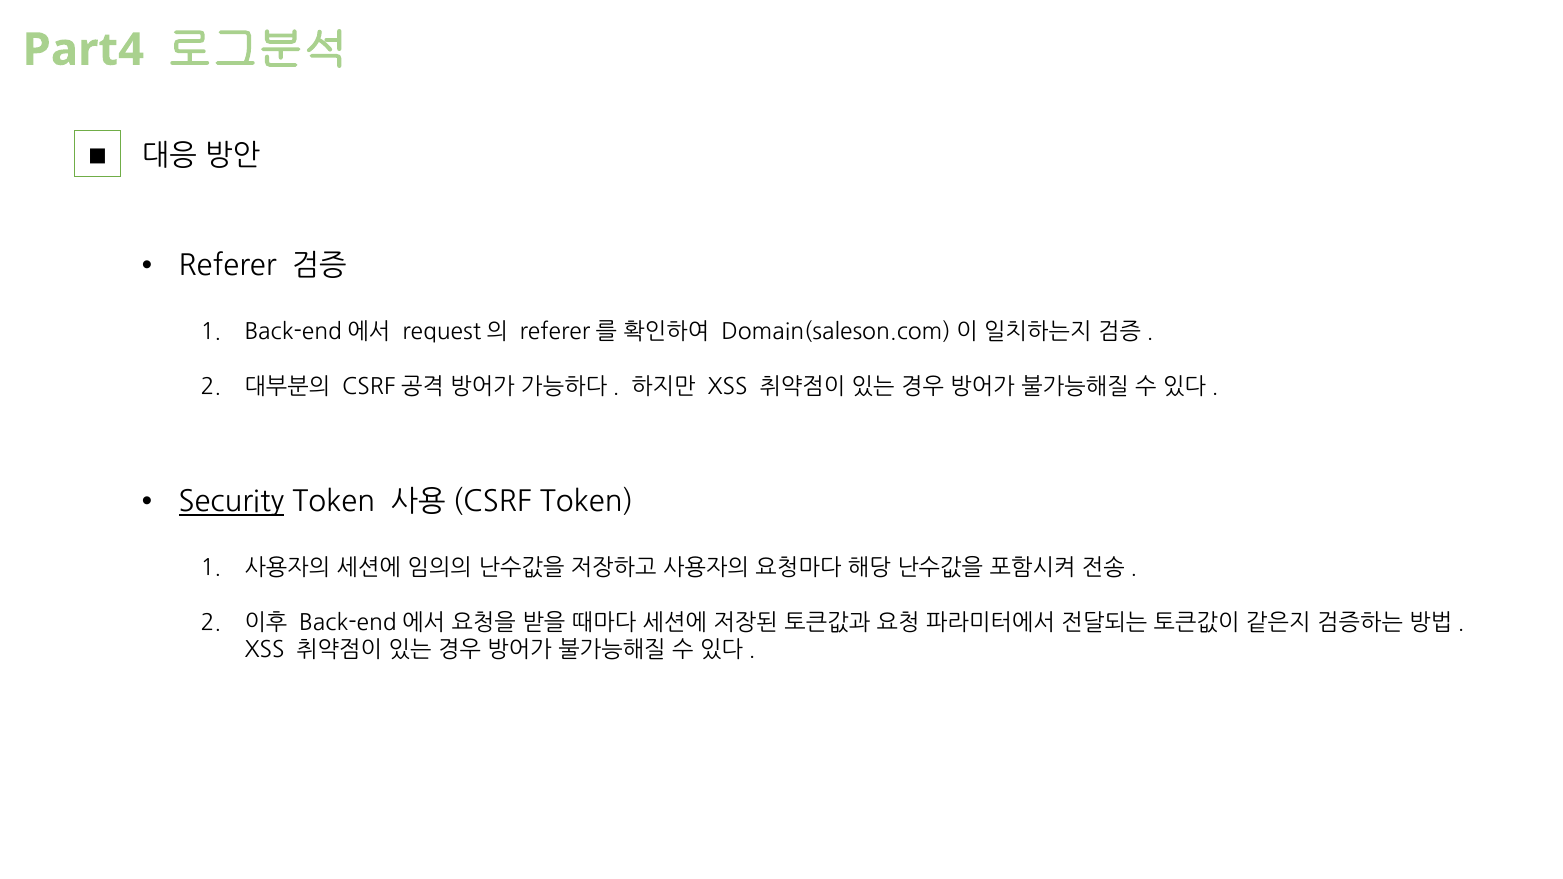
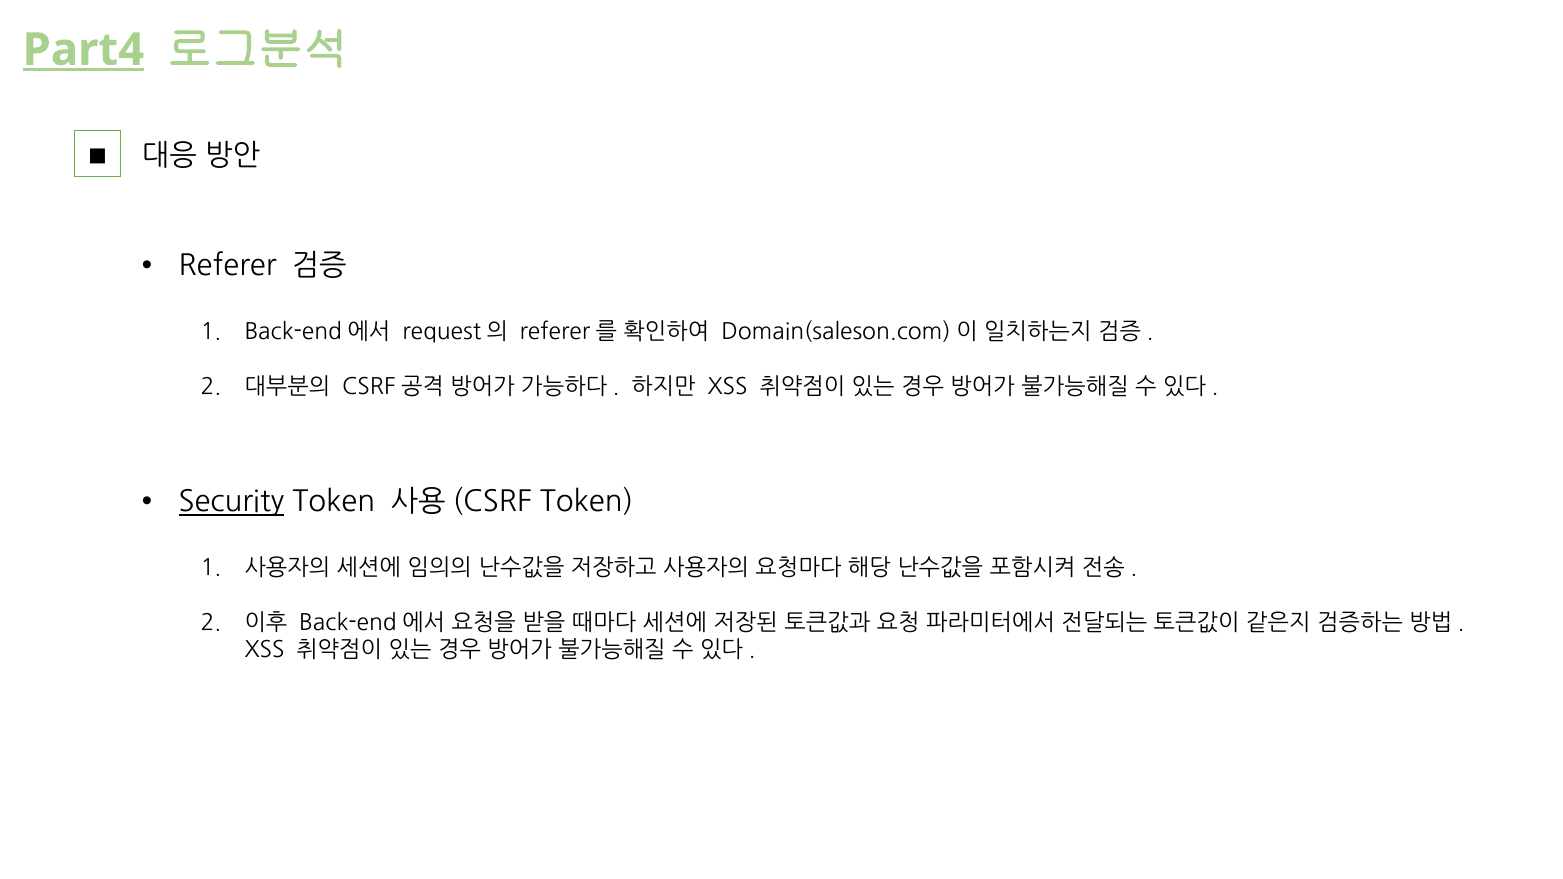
Part4 underline: none -> present (83, 50)
